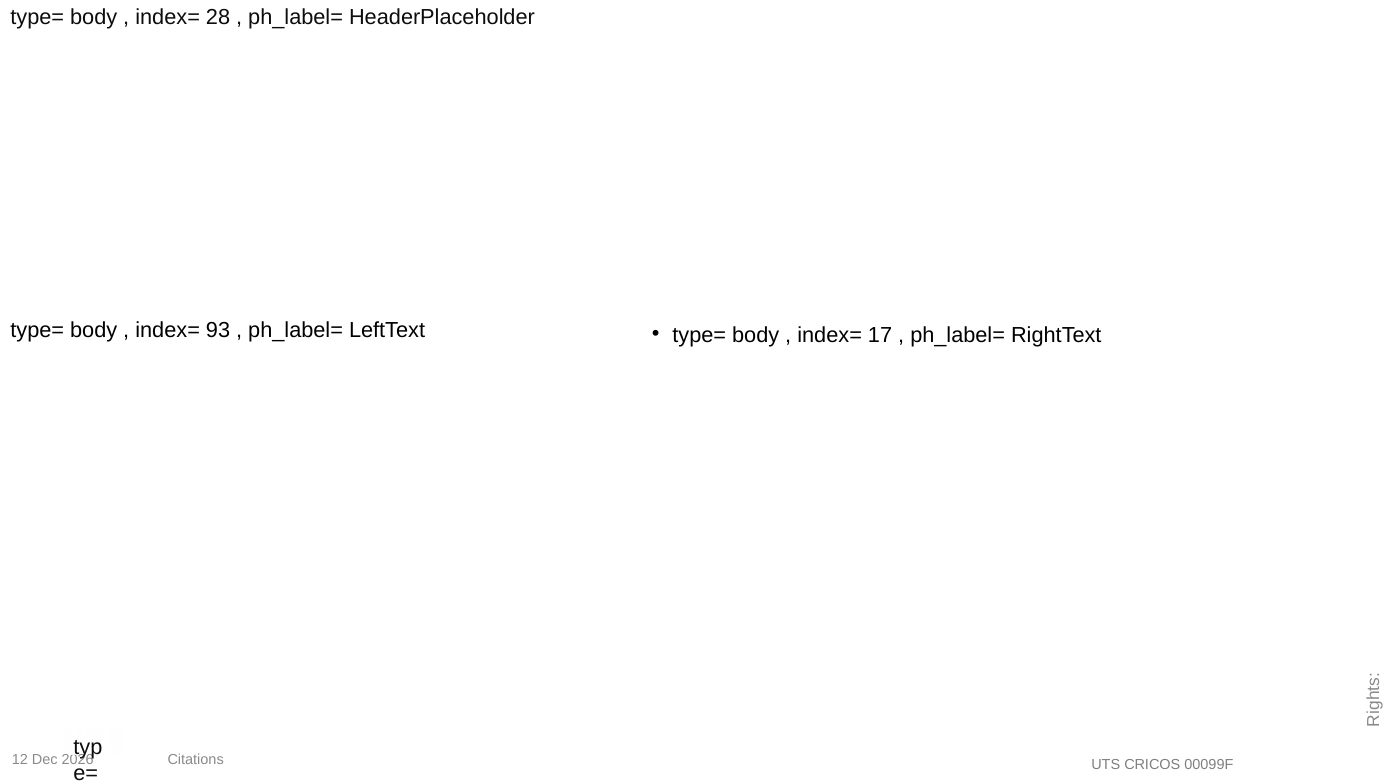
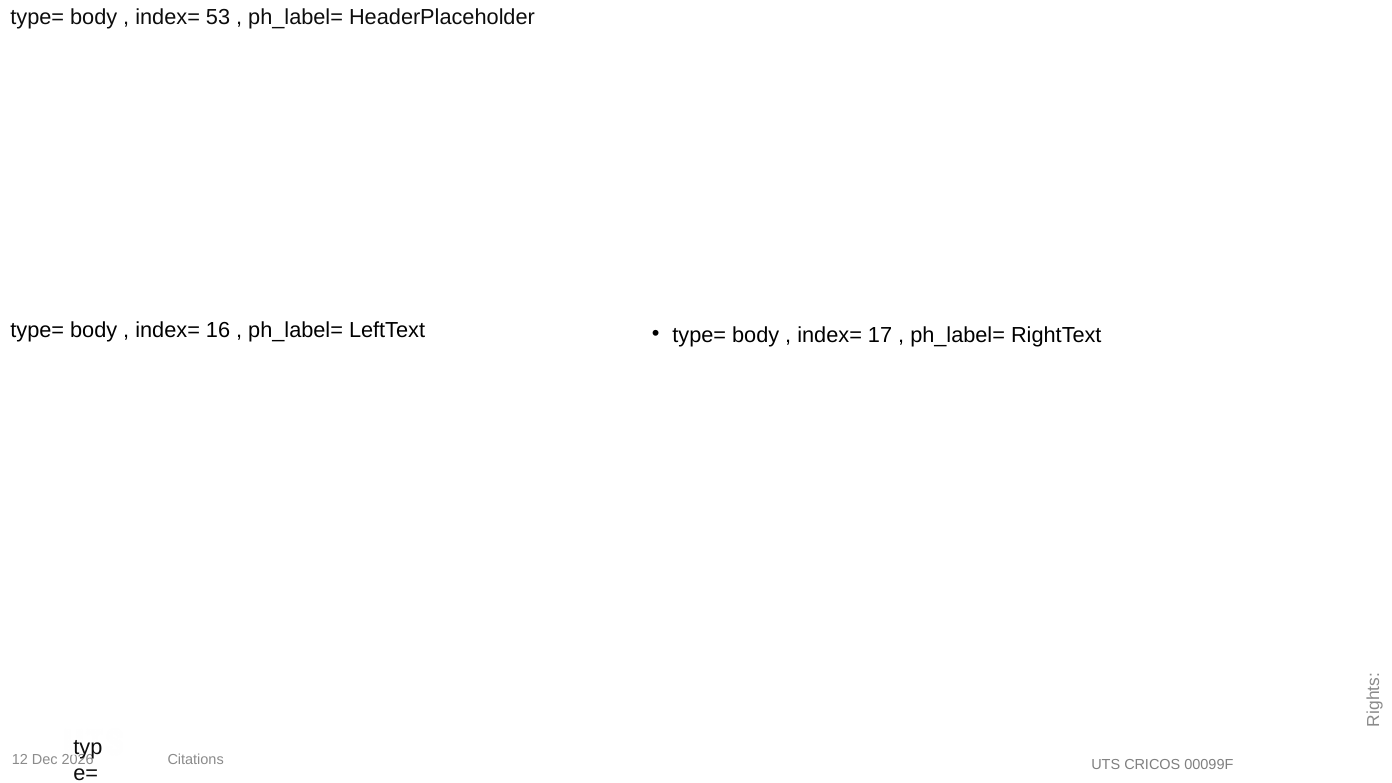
28: 28 -> 53 (218, 17)
93: 93 -> 16 (218, 331)
